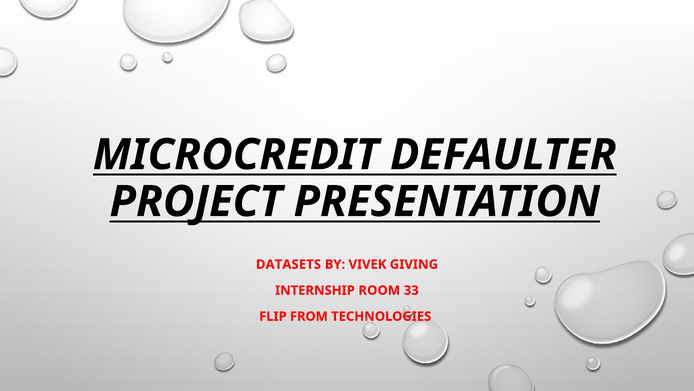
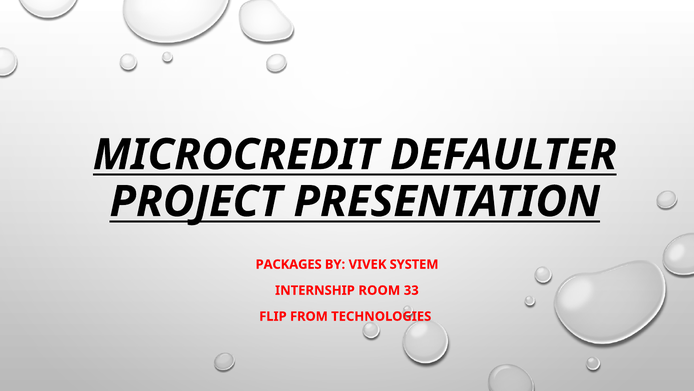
DATASETS: DATASETS -> PACKAGES (289, 264)
GIVING: GIVING -> SYSTEM (414, 264)
